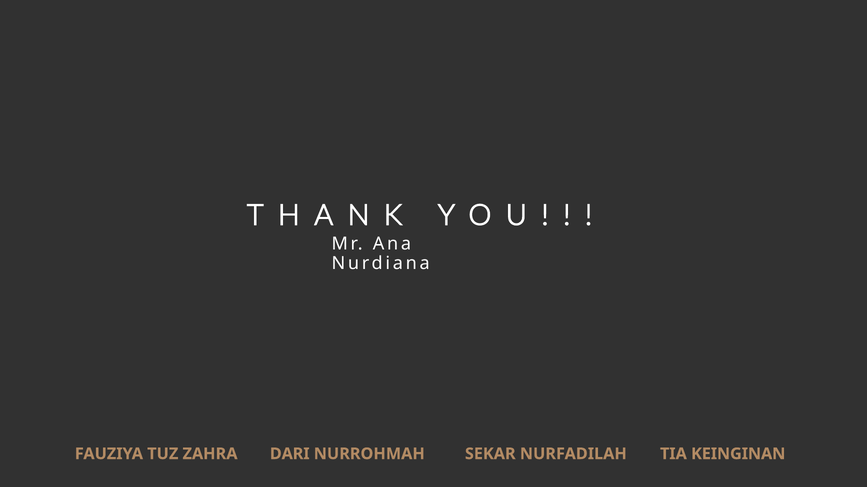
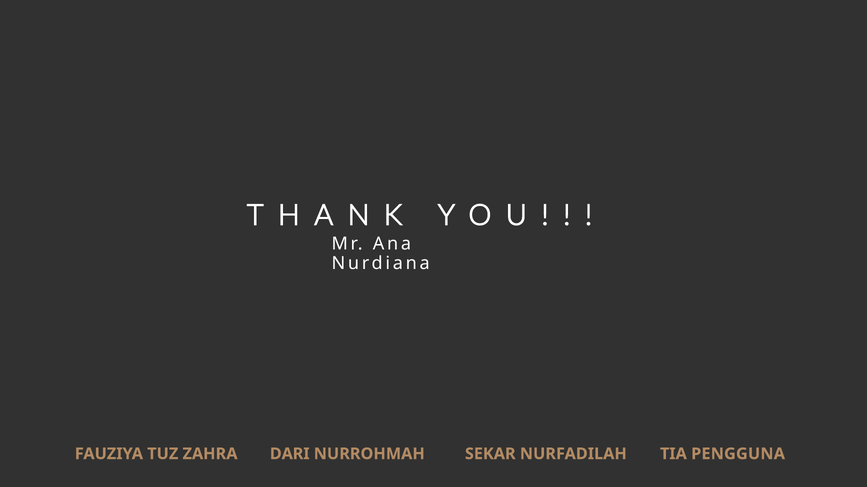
KEINGINAN: KEINGINAN -> PENGGUNA (738, 454)
